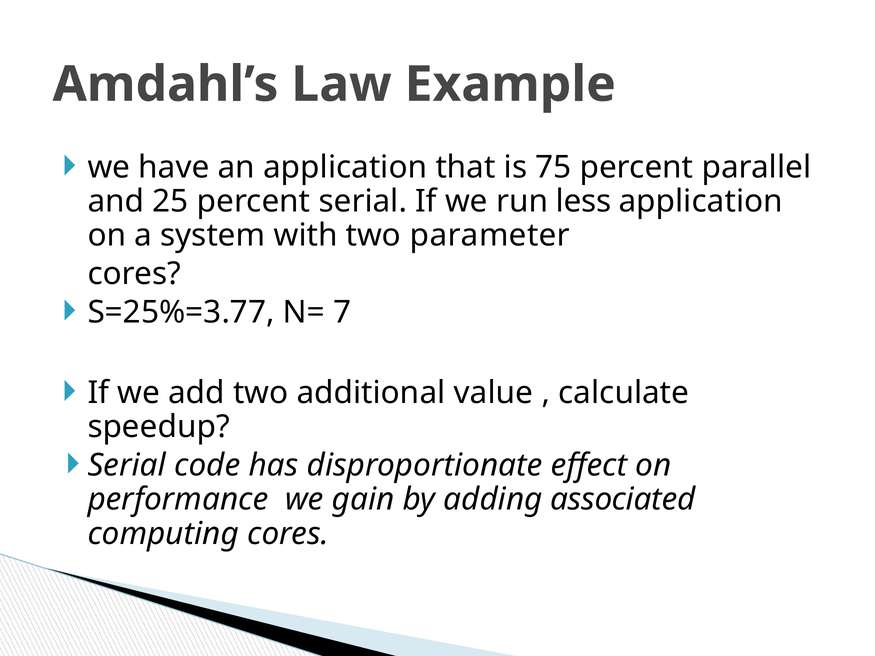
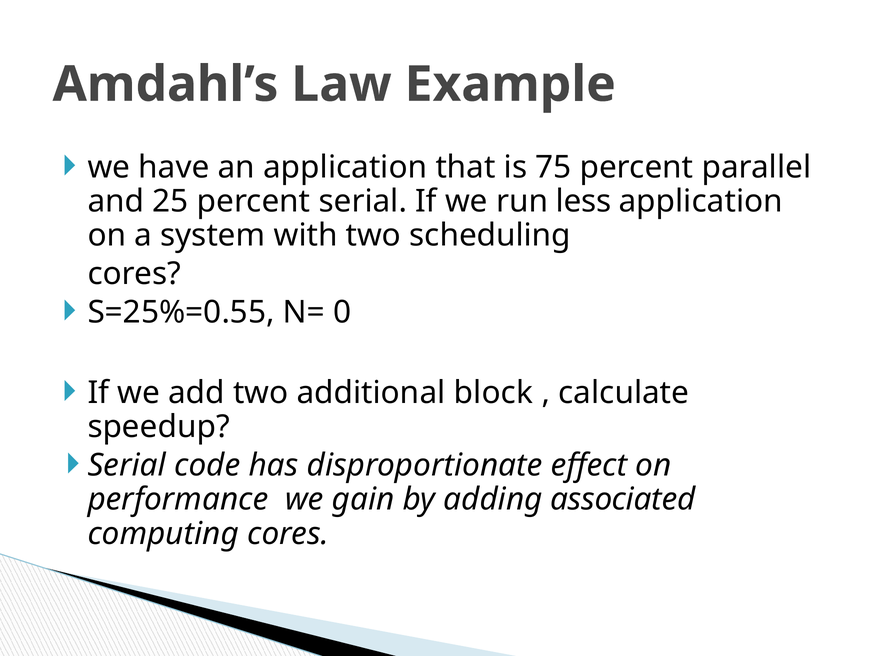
parameter: parameter -> scheduling (490, 236)
S=25%=3.77: S=25%=3.77 -> S=25%=0.55 (181, 312)
7: 7 -> 0 (342, 312)
value: value -> block (493, 393)
